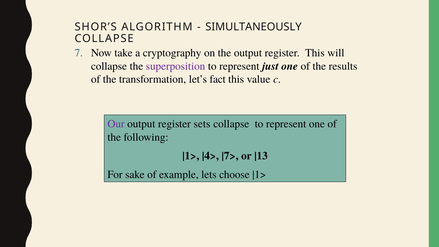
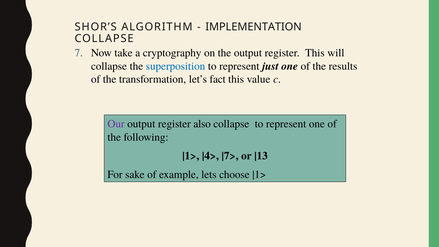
SIMULTANEOUSLY: SIMULTANEOUSLY -> IMPLEMENTATION (254, 27)
superposition colour: purple -> blue (176, 66)
sets: sets -> also (202, 124)
